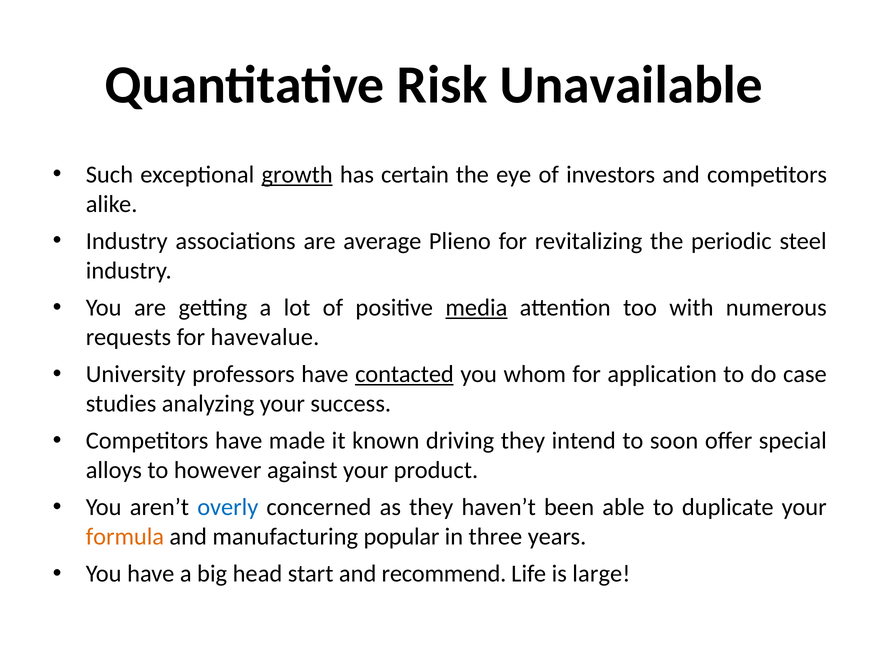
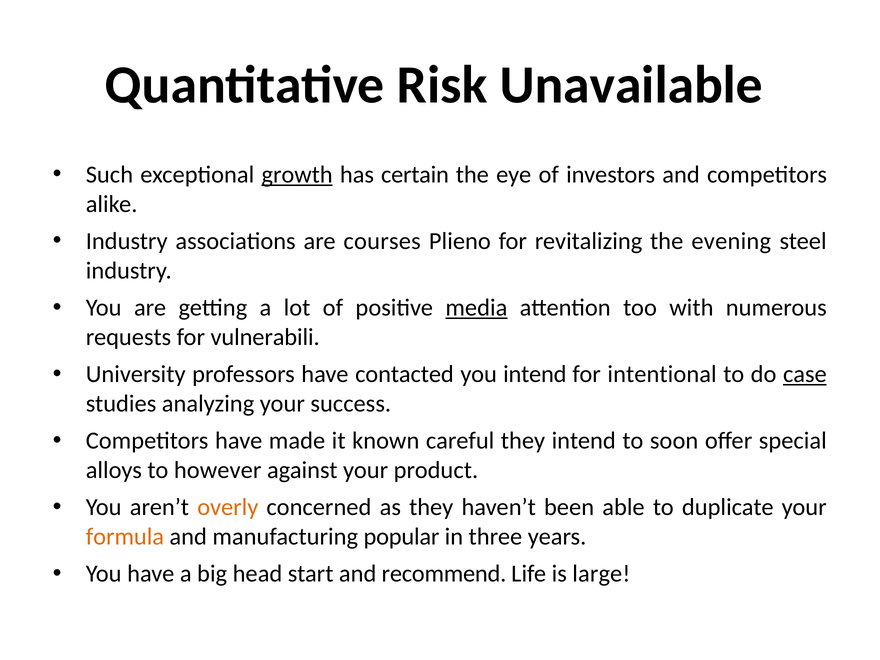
average: average -> courses (382, 241)
periodic: periodic -> evening (731, 241)
havevalue: havevalue -> vulnerabili (265, 337)
contacted underline: present -> none (404, 374)
you whom: whom -> intend (535, 374)
application: application -> intentional (662, 374)
case underline: none -> present (805, 374)
driving: driving -> careful (460, 441)
overly colour: blue -> orange (228, 507)
